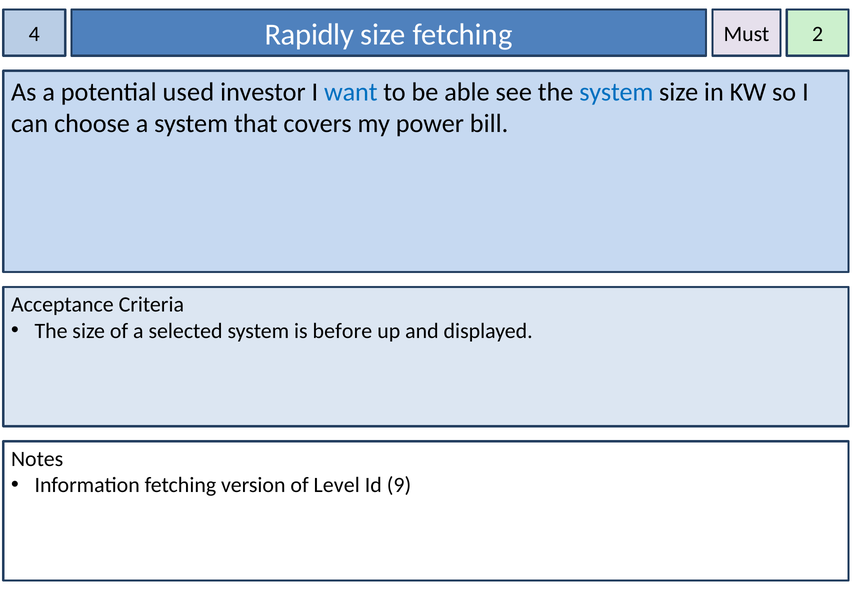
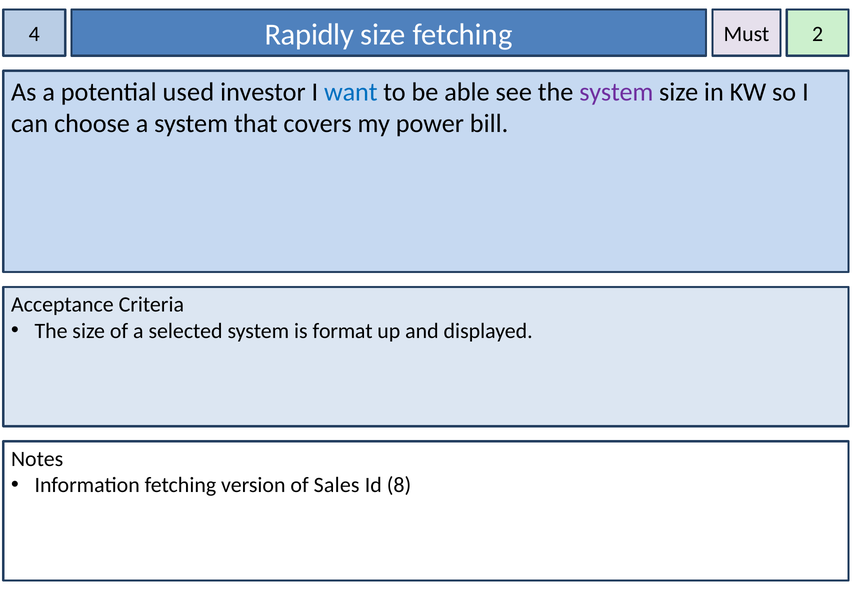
system colour: blue -> purple (616, 92)
before: before -> format (343, 331)
Level: Level -> Sales (337, 485)
9: 9 -> 8 (399, 485)
